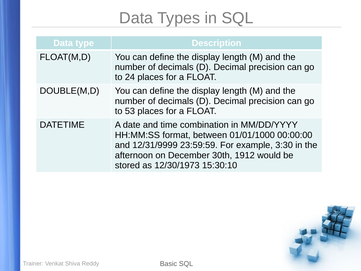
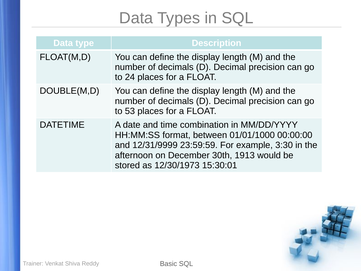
1912: 1912 -> 1913 (245, 155)
15:30:10: 15:30:10 -> 15:30:01 (220, 165)
